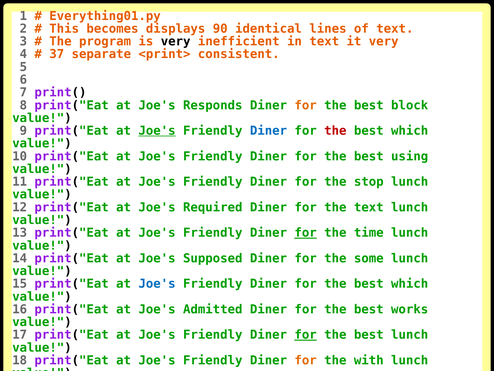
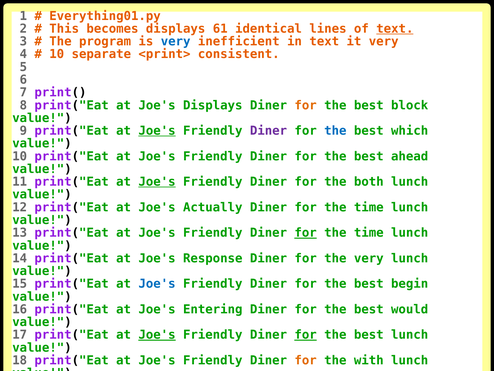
90: 90 -> 61 (220, 29)
text underline: none -> present (395, 29)
very colour: black -> blue (176, 41)
37: 37 -> 10 (57, 54)
Joe's Responds: Responds -> Displays (213, 105)
Diner colour: blue -> purple (269, 131)
the colour: red -> blue (335, 131)
using: using -> ahead (410, 156)
Joe's underline: none -> present (157, 182)
stop: stop -> both (369, 182)
Required: Required -> Actually (213, 207)
text: text -> time (369, 207)
Supposed: Supposed -> Response (213, 258)
the some: some -> very (369, 258)
which: which -> begin (410, 283)
Admitted: Admitted -> Entering (213, 309)
works: works -> would (410, 309)
Joe's underline: none -> present (157, 334)
